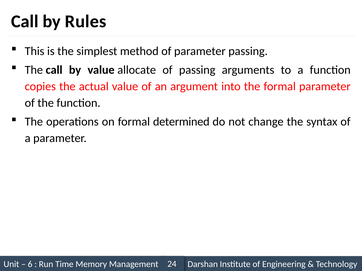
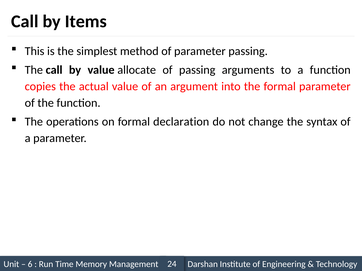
Rules: Rules -> Items (86, 21)
determined: determined -> declaration (181, 122)
